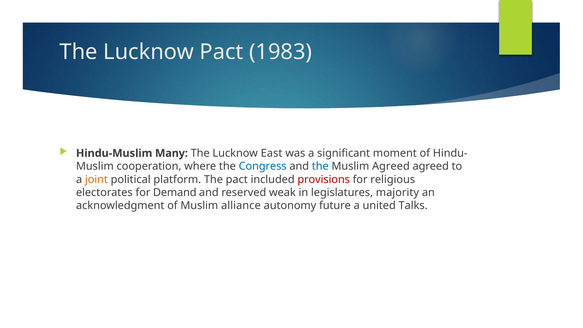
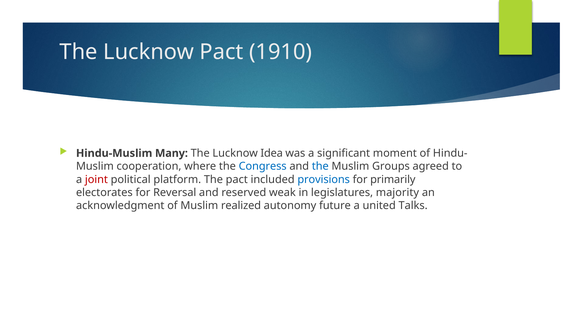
1983: 1983 -> 1910 (281, 52)
East: East -> Idea (272, 153)
Muslim Agreed: Agreed -> Groups (391, 166)
joint colour: orange -> red (96, 179)
provisions colour: red -> blue (324, 179)
religious: religious -> primarily (393, 179)
Demand: Demand -> Reversal (175, 193)
alliance: alliance -> realized (241, 206)
